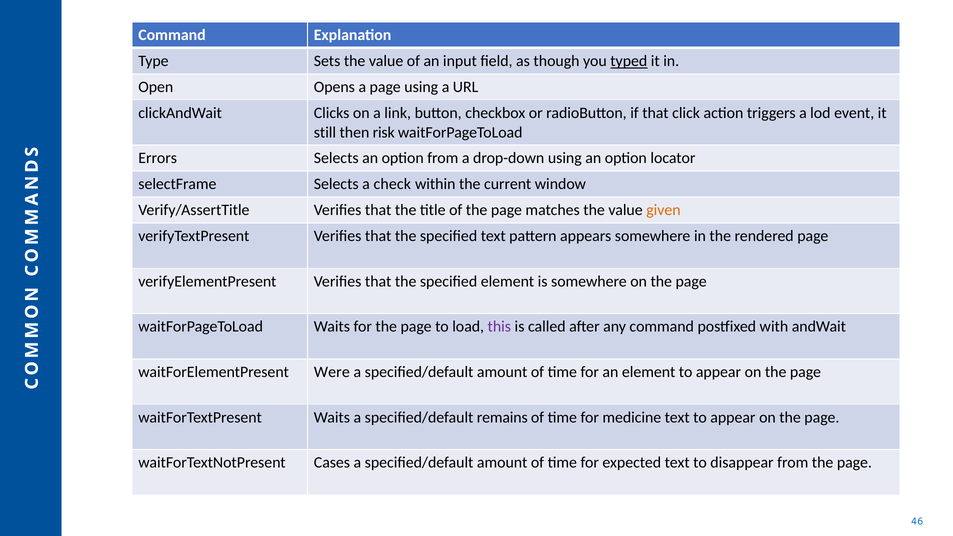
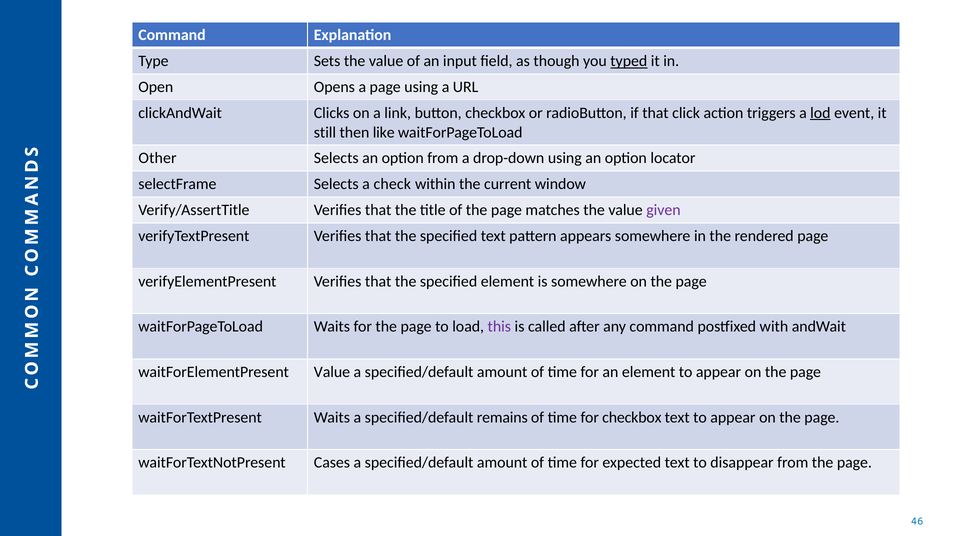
lod underline: none -> present (820, 113)
risk: risk -> like (384, 132)
Errors: Errors -> Other (158, 158)
given colour: orange -> purple (663, 210)
waitForElementPresent Were: Were -> Value (332, 372)
for medicine: medicine -> checkbox (632, 417)
